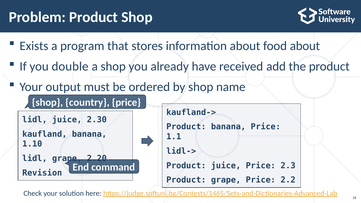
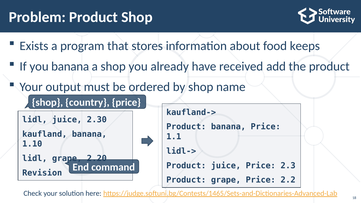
food about: about -> keeps (305, 46)
you double: double -> banana (70, 66)
